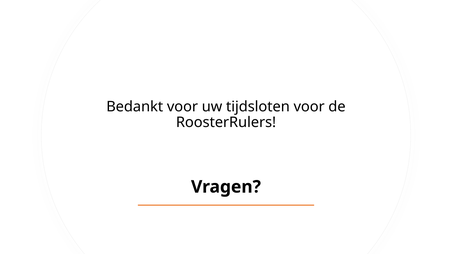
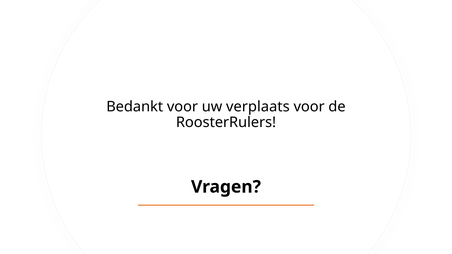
tijdsloten: tijdsloten -> verplaats (258, 107)
